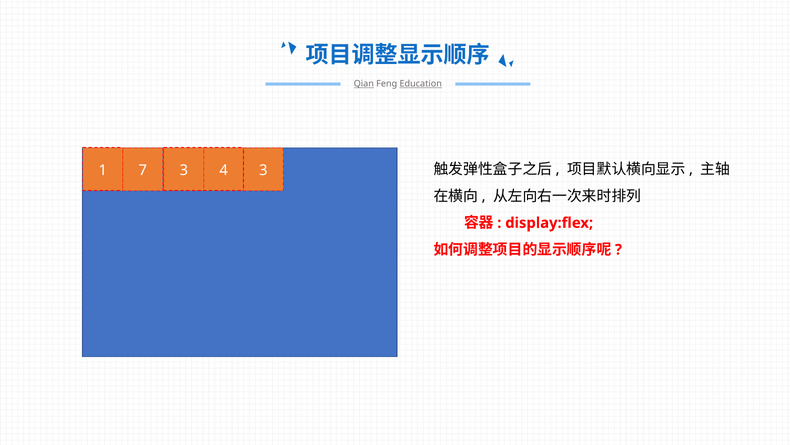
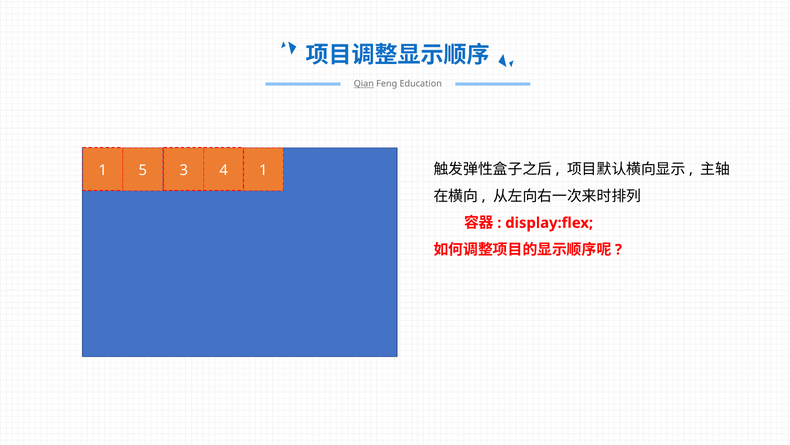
Education underline: present -> none (421, 84)
7: 7 -> 5 (143, 170)
4 3: 3 -> 1 (263, 170)
